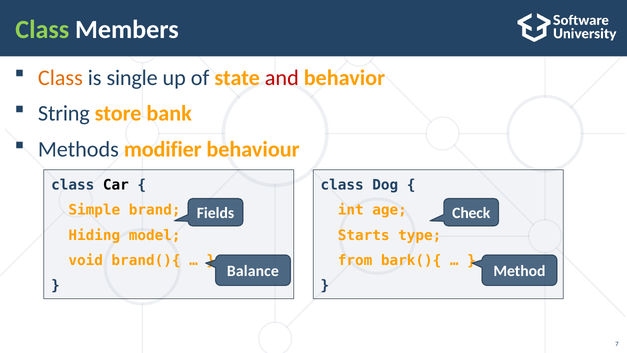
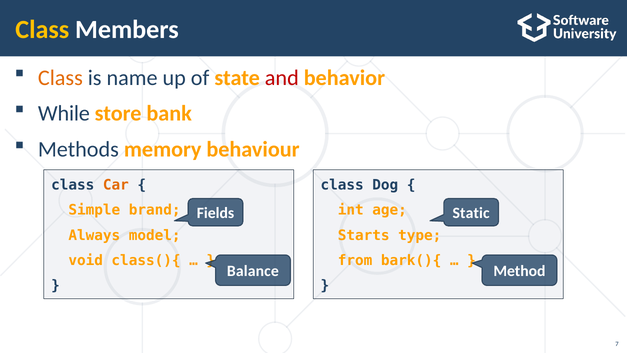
Class colour: light green -> yellow (42, 30)
single: single -> name (132, 78)
String: String -> While (64, 114)
modifier: modifier -> memory (163, 149)
Car colour: black -> orange (116, 185)
Check: Check -> Static (471, 213)
Hiding: Hiding -> Always (94, 235)
brand(){: brand(){ -> class(){ (146, 260)
